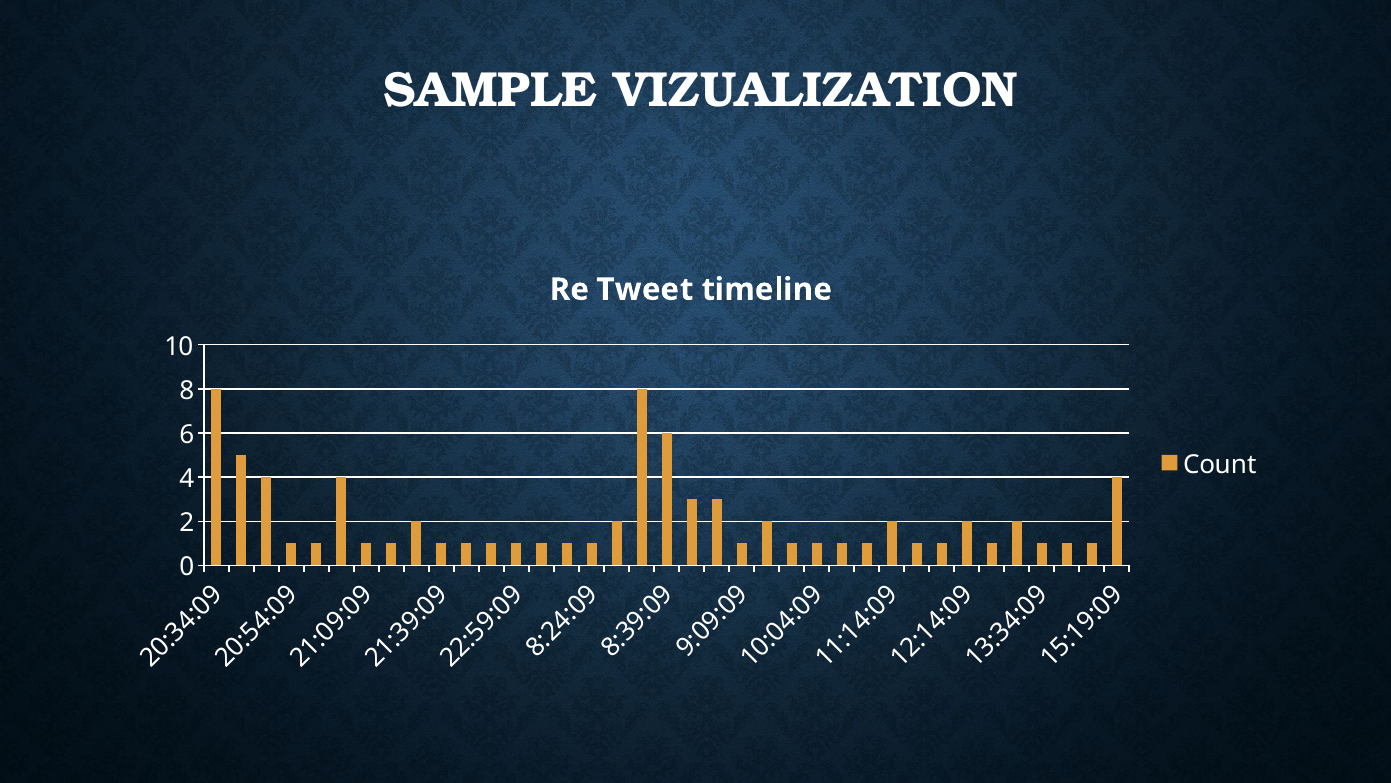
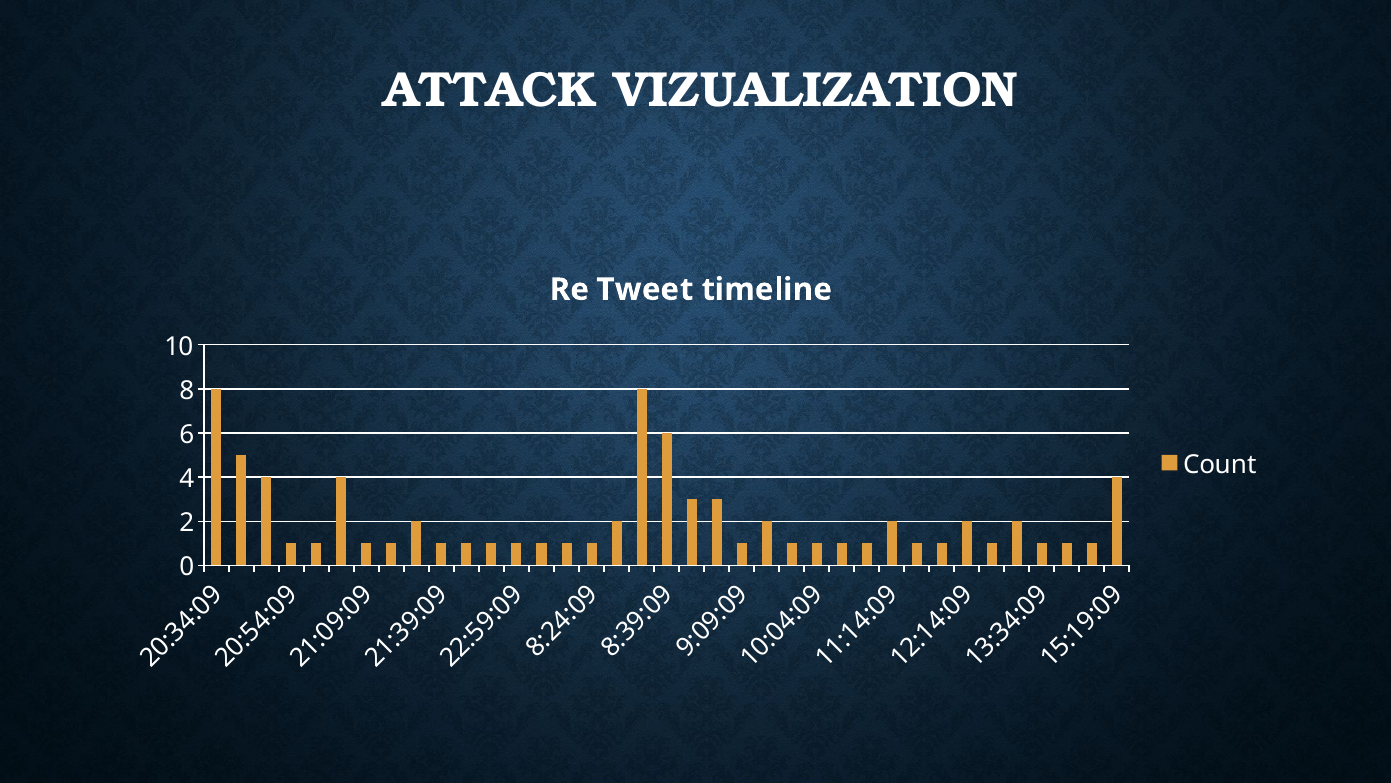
SAMPLE: SAMPLE -> ATTACK (490, 90)
